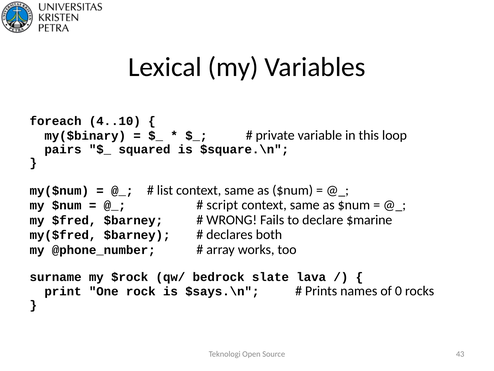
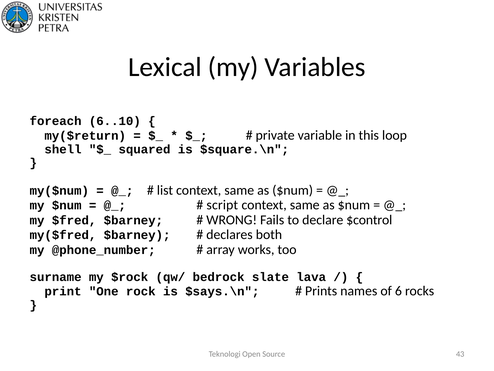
4..10: 4..10 -> 6..10 (115, 121)
my($binary: my($binary -> my($return (85, 136)
pairs: pairs -> shell (63, 149)
$marine: $marine -> $control (369, 220)
0: 0 -> 6 (398, 291)
